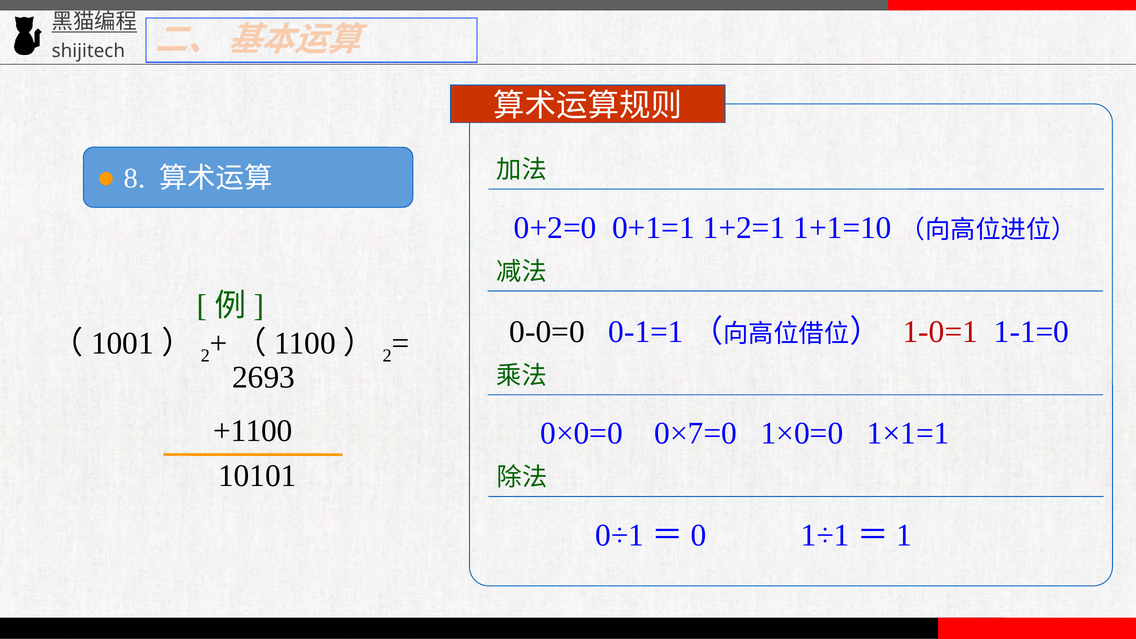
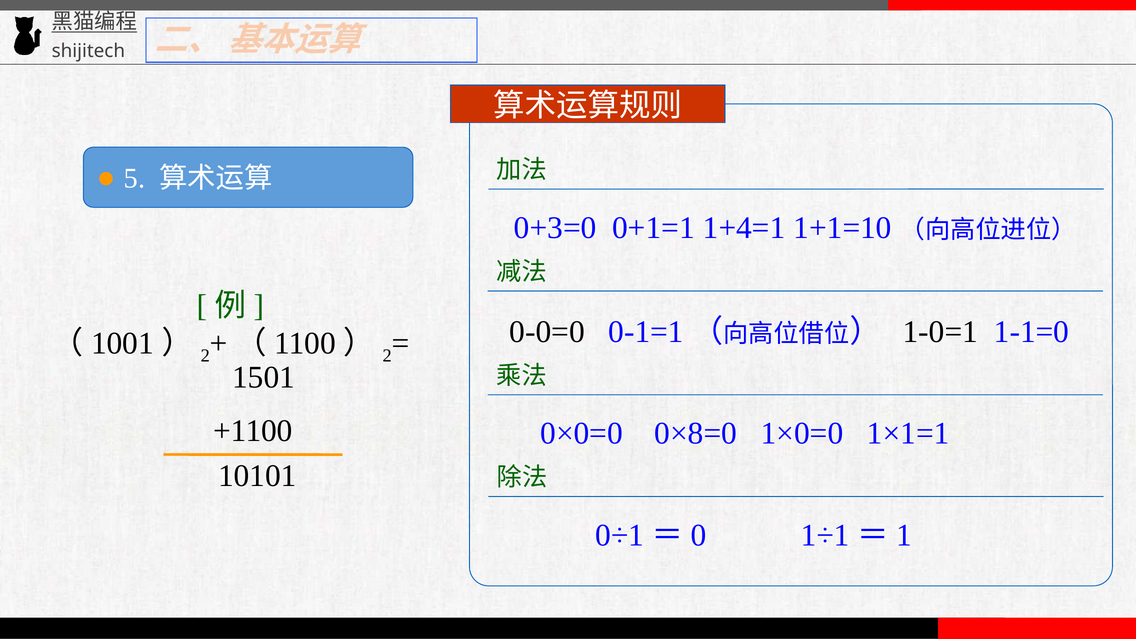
8: 8 -> 5 (134, 178)
0+2=0: 0+2=0 -> 0+3=0 (555, 228)
1+2=1: 1+2=1 -> 1+4=1 (744, 228)
1-0=1 colour: red -> black (940, 332)
2693: 2693 -> 1501 (264, 377)
0×7=0: 0×7=0 -> 0×8=0 (696, 433)
